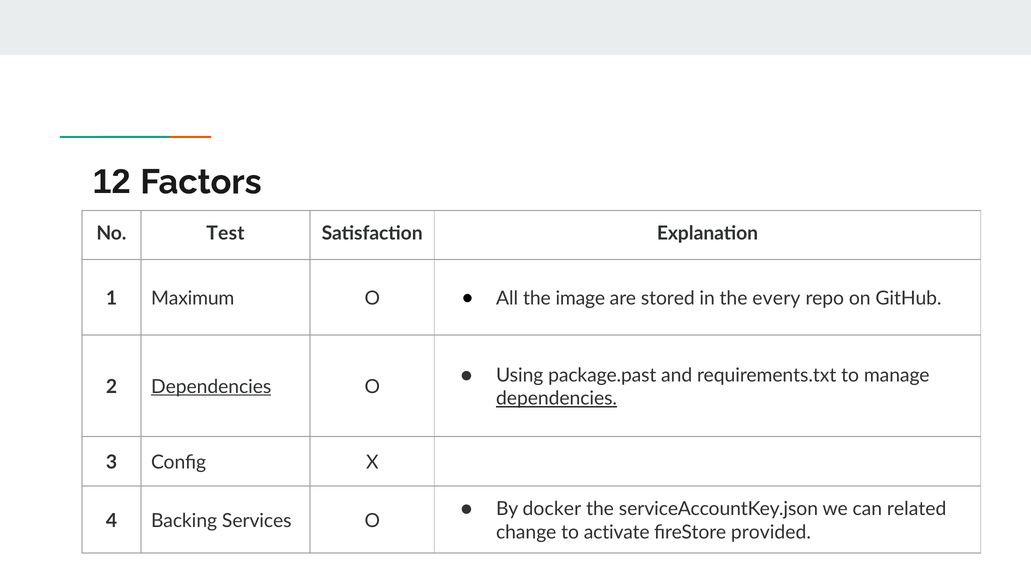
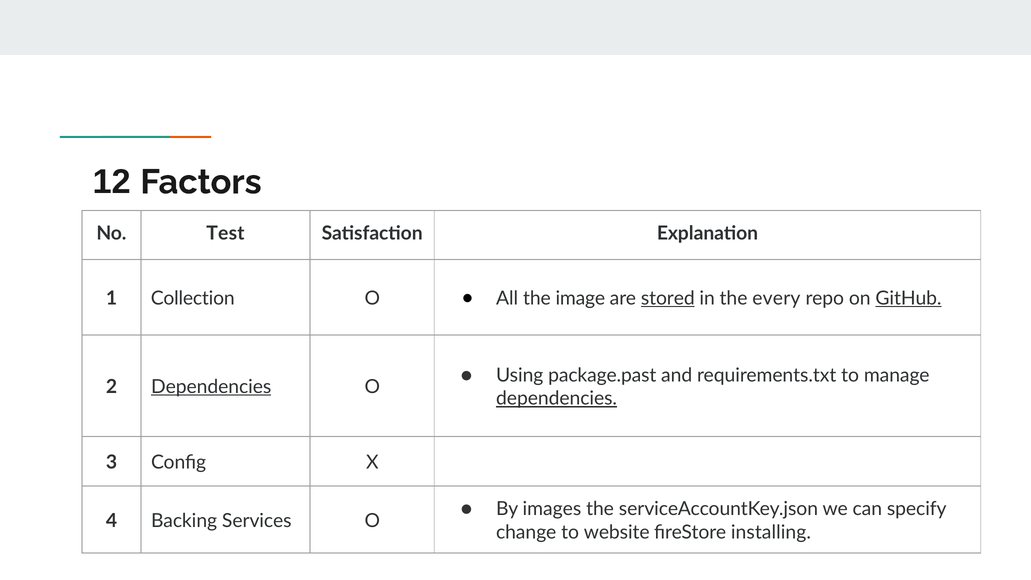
Maximum: Maximum -> Collection (193, 298)
stored underline: none -> present (668, 298)
GitHub underline: none -> present (908, 298)
docker: docker -> images (552, 509)
related: related -> specify (917, 509)
activate: activate -> website (617, 532)
provided: provided -> installing (771, 532)
